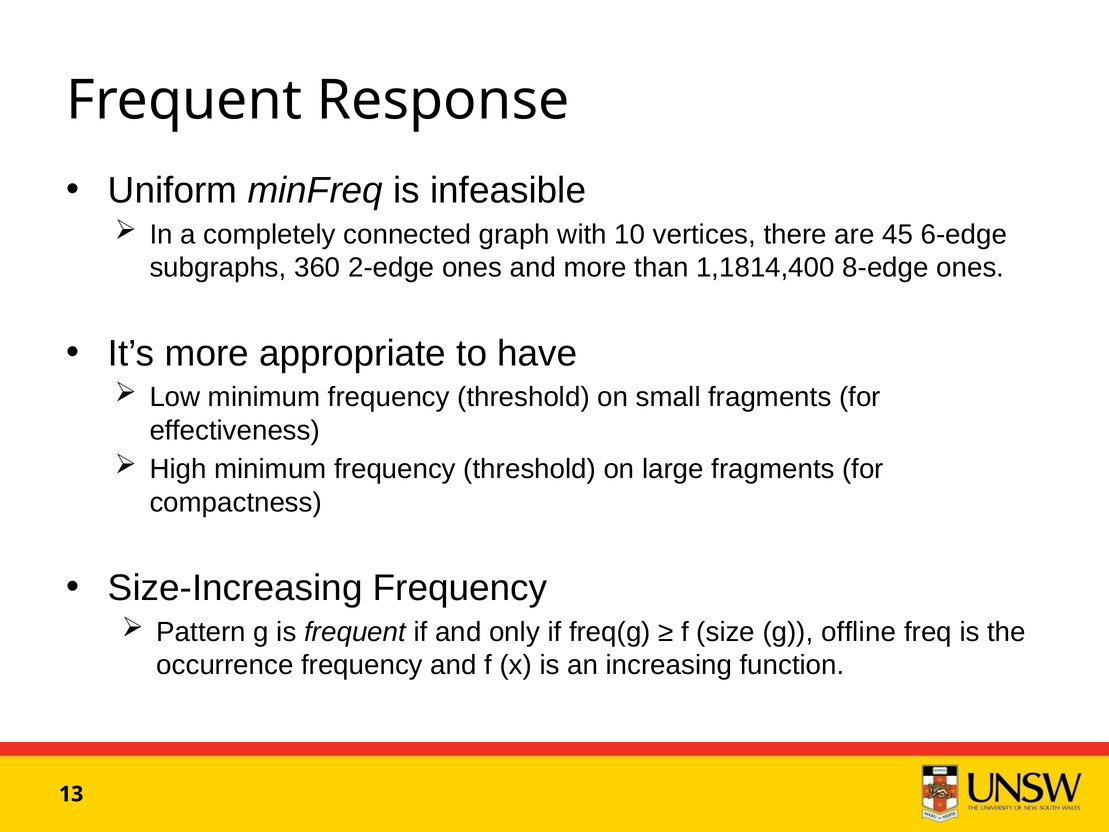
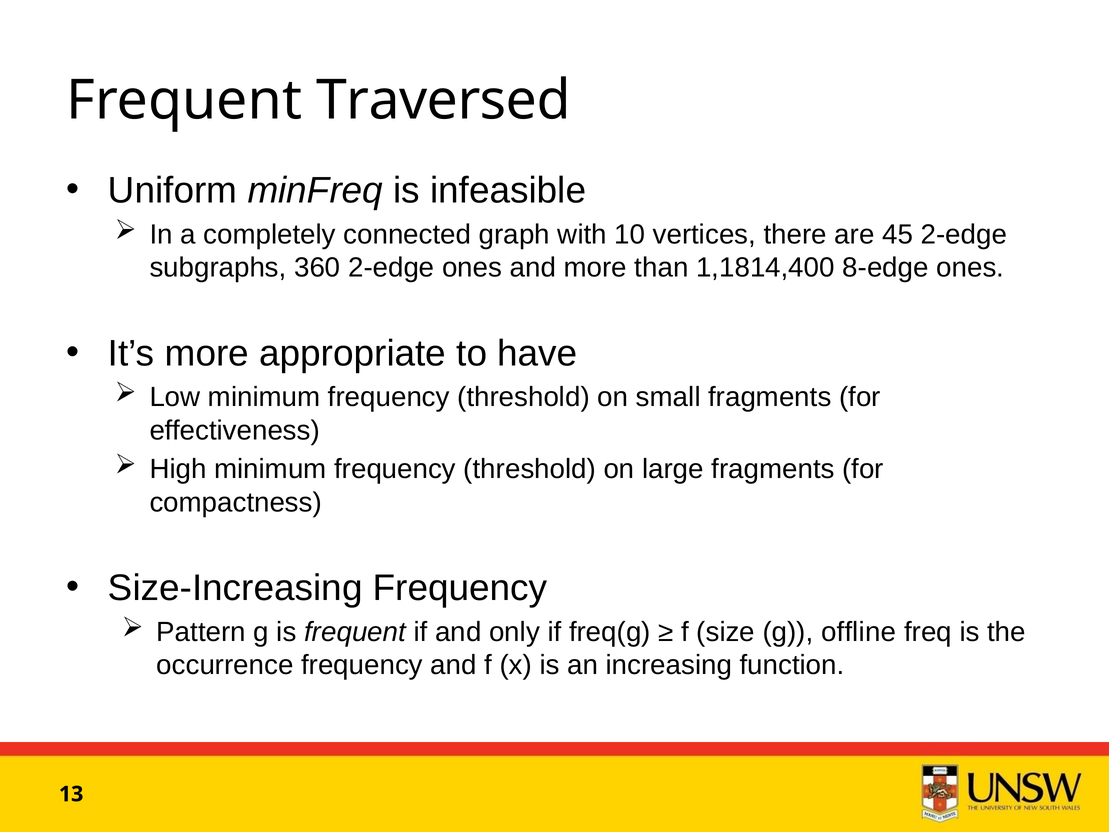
Response: Response -> Traversed (443, 100)
45 6-edge: 6-edge -> 2-edge (964, 234)
